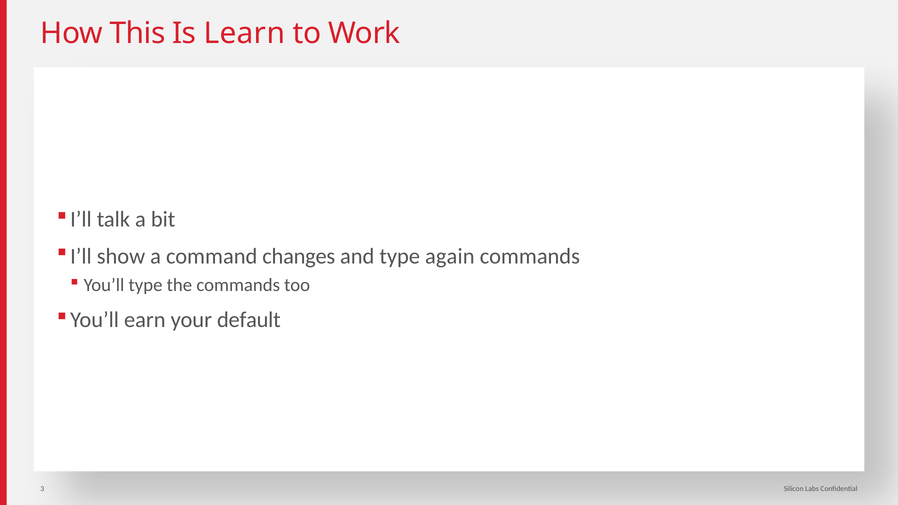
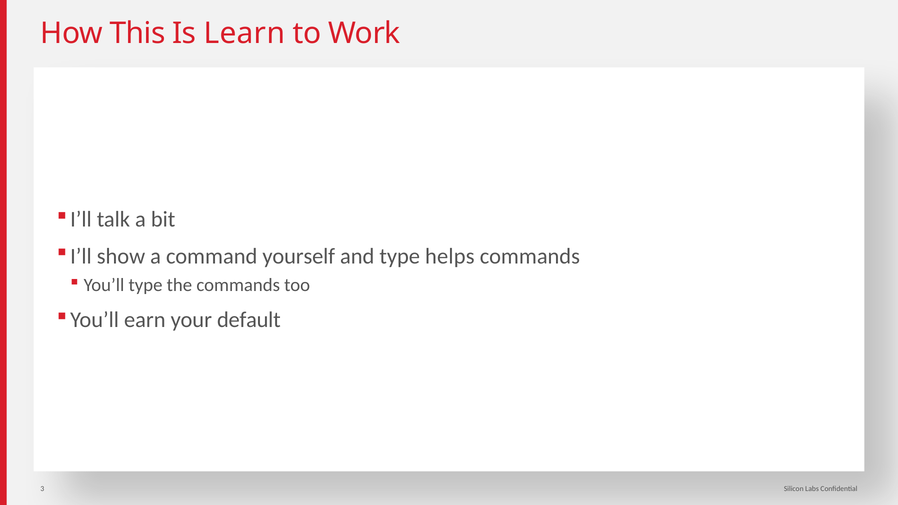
changes: changes -> yourself (299, 256)
again: again -> helps (450, 256)
